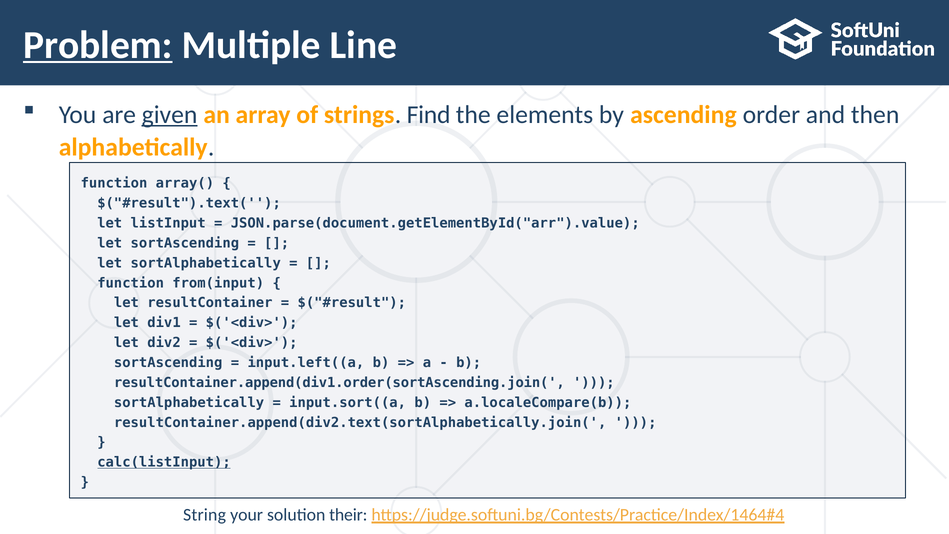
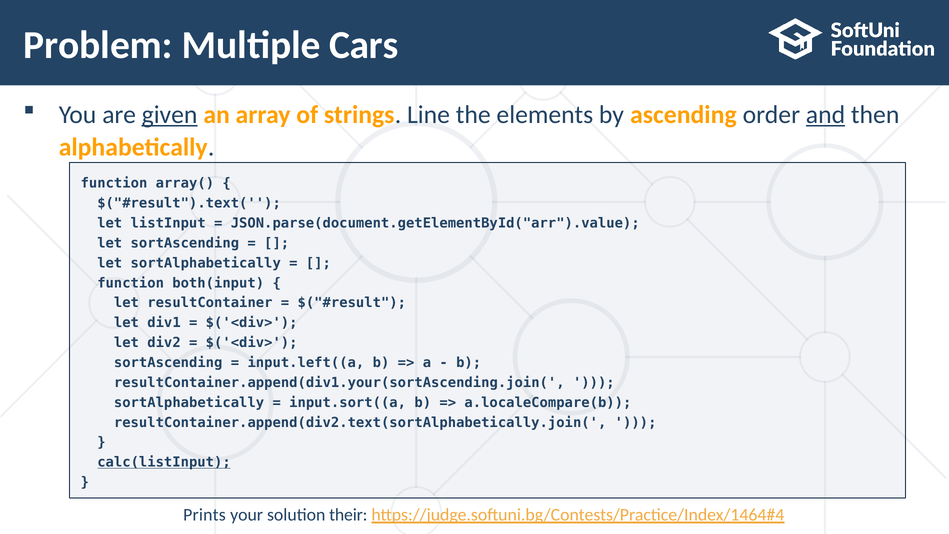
Problem underline: present -> none (98, 45)
Line: Line -> Cars (364, 45)
Find: Find -> Line (428, 115)
and underline: none -> present (825, 115)
from(input: from(input -> both(input (218, 283)
resultContainer.append(div1.order(sortAscending.join(: resultContainer.append(div1.order(sortAscending.join( -> resultContainer.append(div1.your(sortAscending.join( (339, 382)
String: String -> Prints (205, 515)
